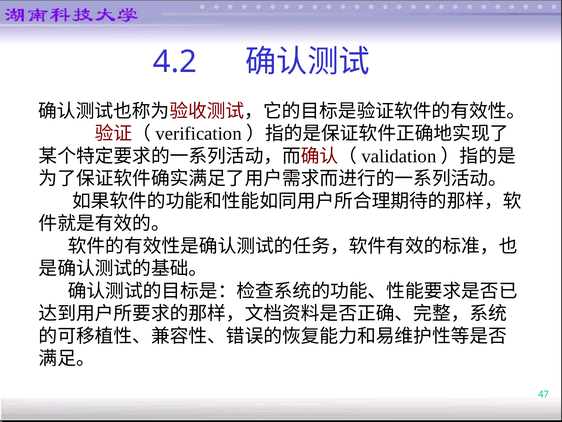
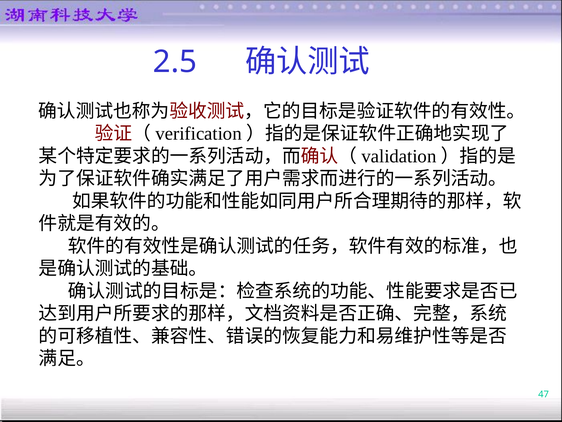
4.2: 4.2 -> 2.5 (175, 62)
